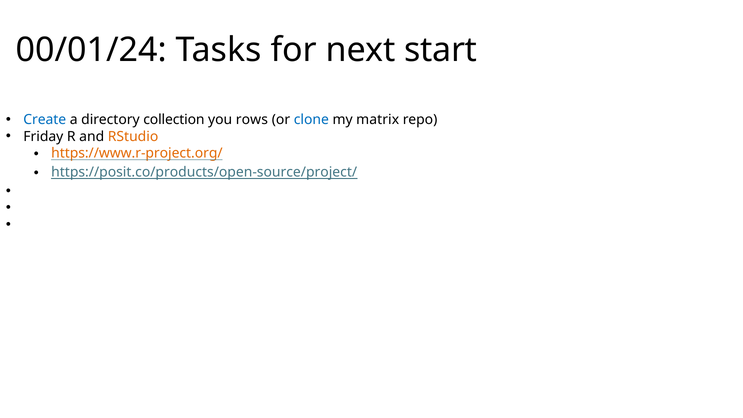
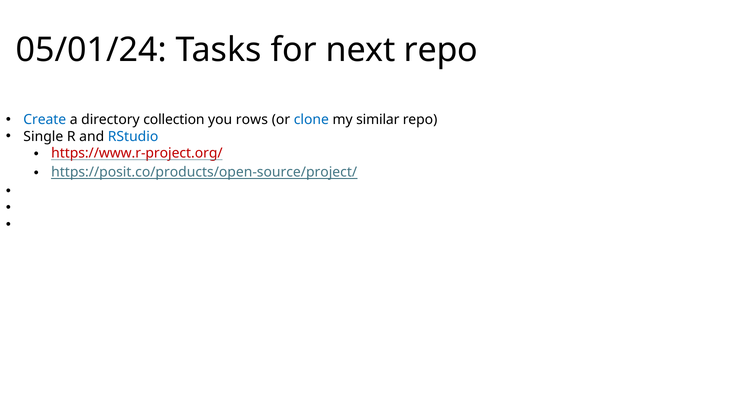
00/01/24: 00/01/24 -> 05/01/24 (91, 50)
next start: start -> repo (441, 50)
matrix: matrix -> similar (378, 120)
Friday: Friday -> Single (43, 137)
RStudio colour: orange -> blue (133, 137)
https://www.r-project.org/ colour: orange -> red (137, 153)
